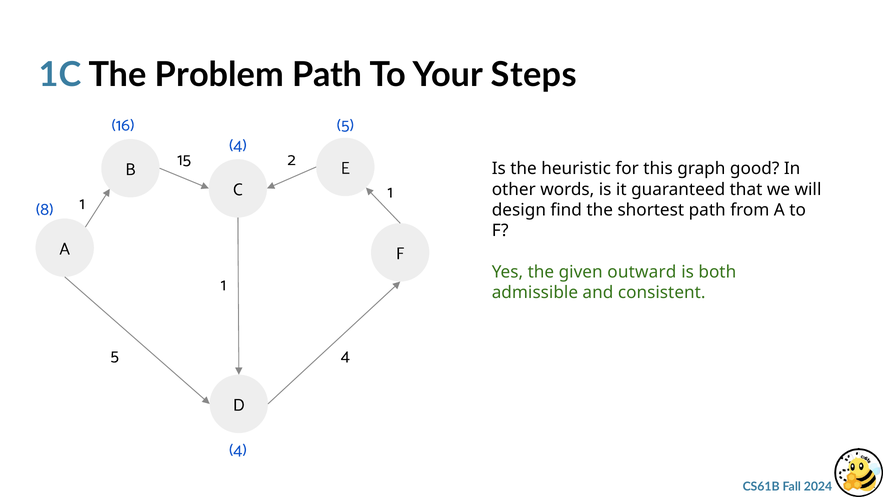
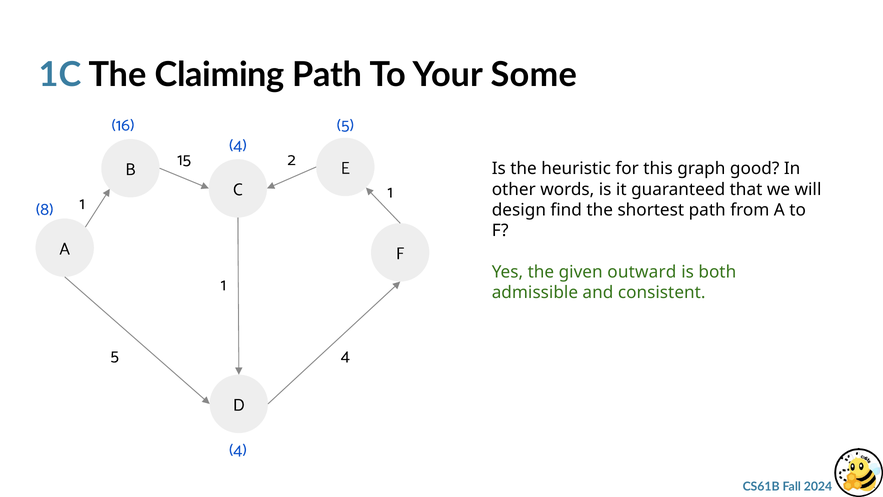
Problem: Problem -> Claiming (220, 75)
Steps: Steps -> Some (534, 75)
